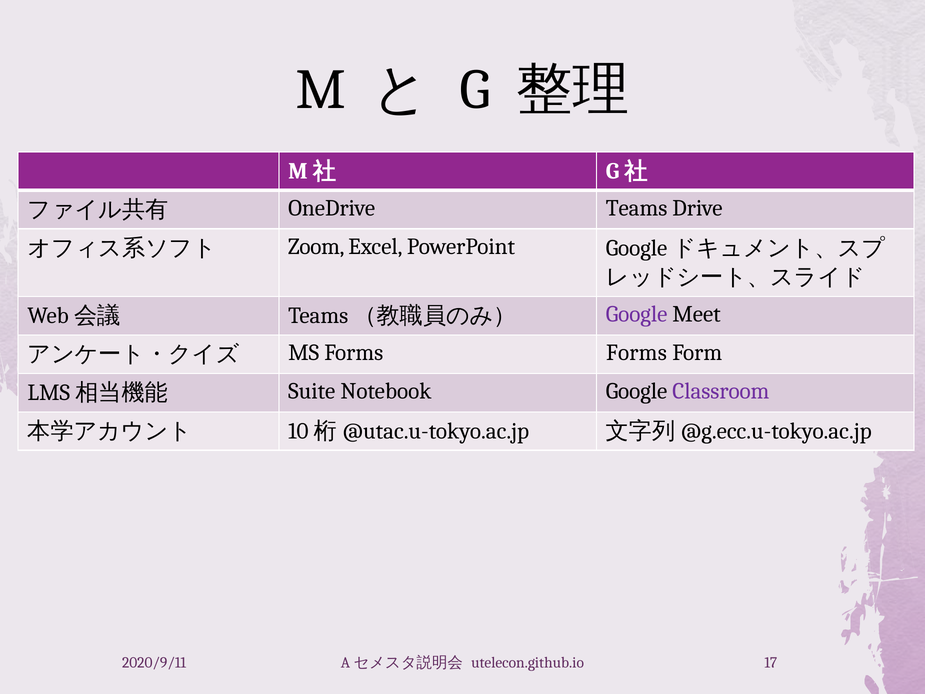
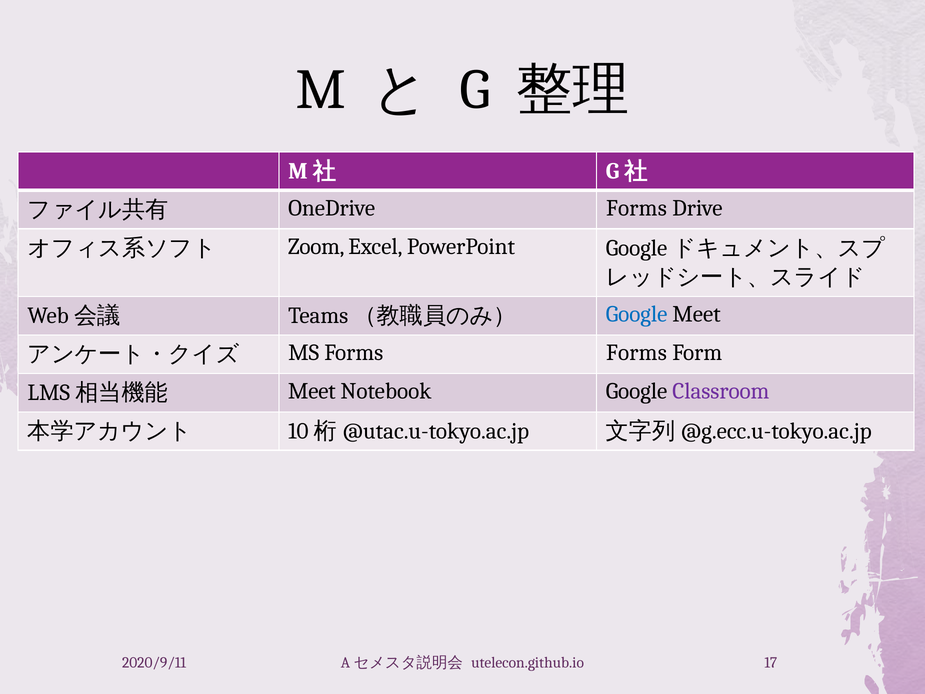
OneDrive Teams: Teams -> Forms (636, 208)
Google colour: purple -> blue (637, 314)
Suite: Suite -> Meet (312, 391)
